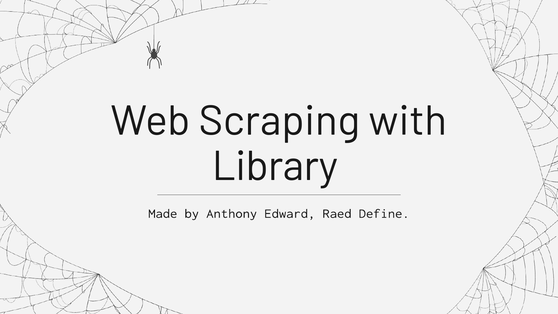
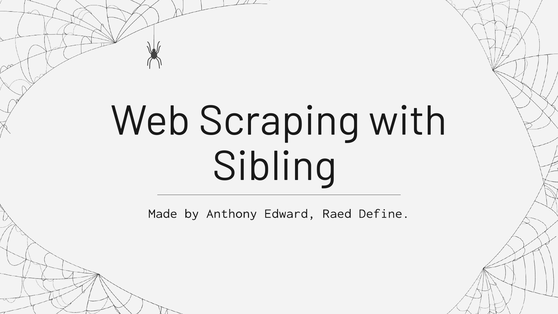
Library: Library -> Sibling (275, 166)
